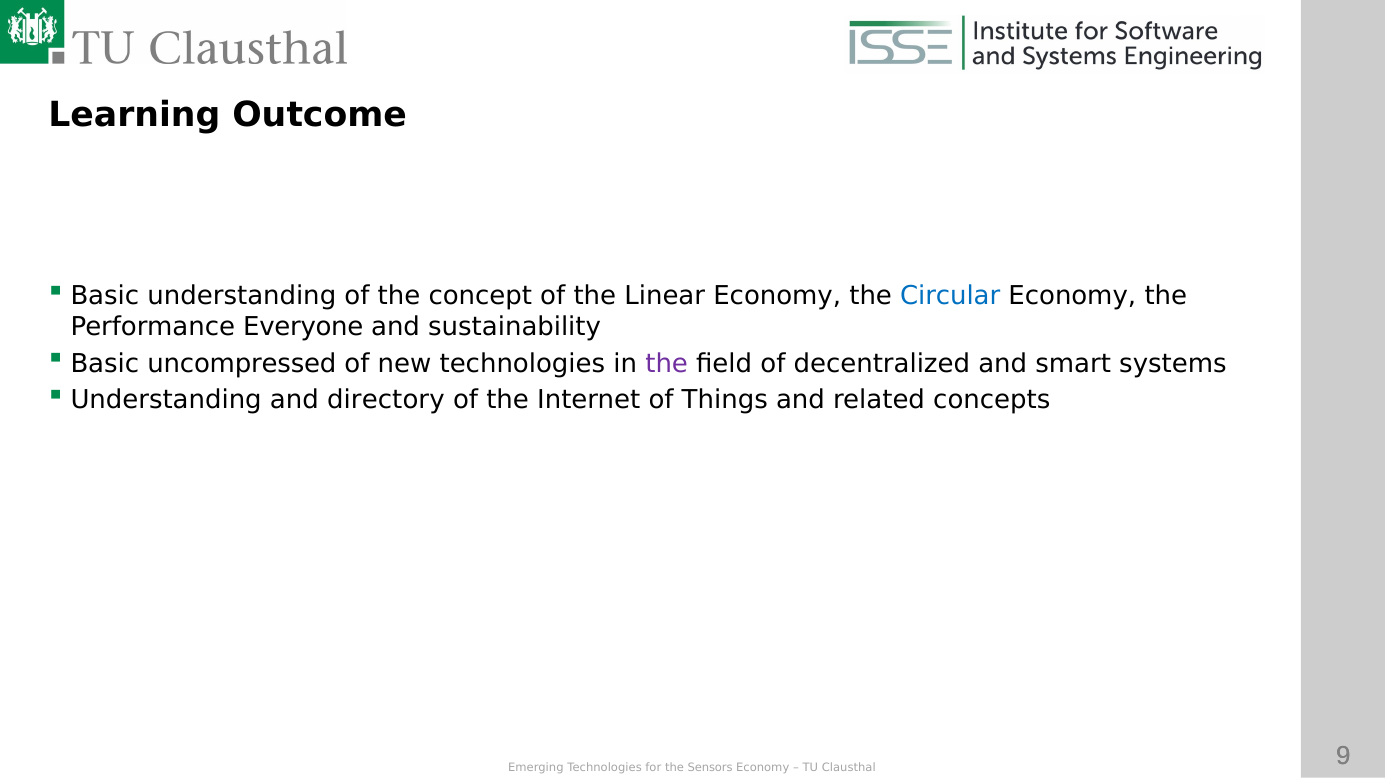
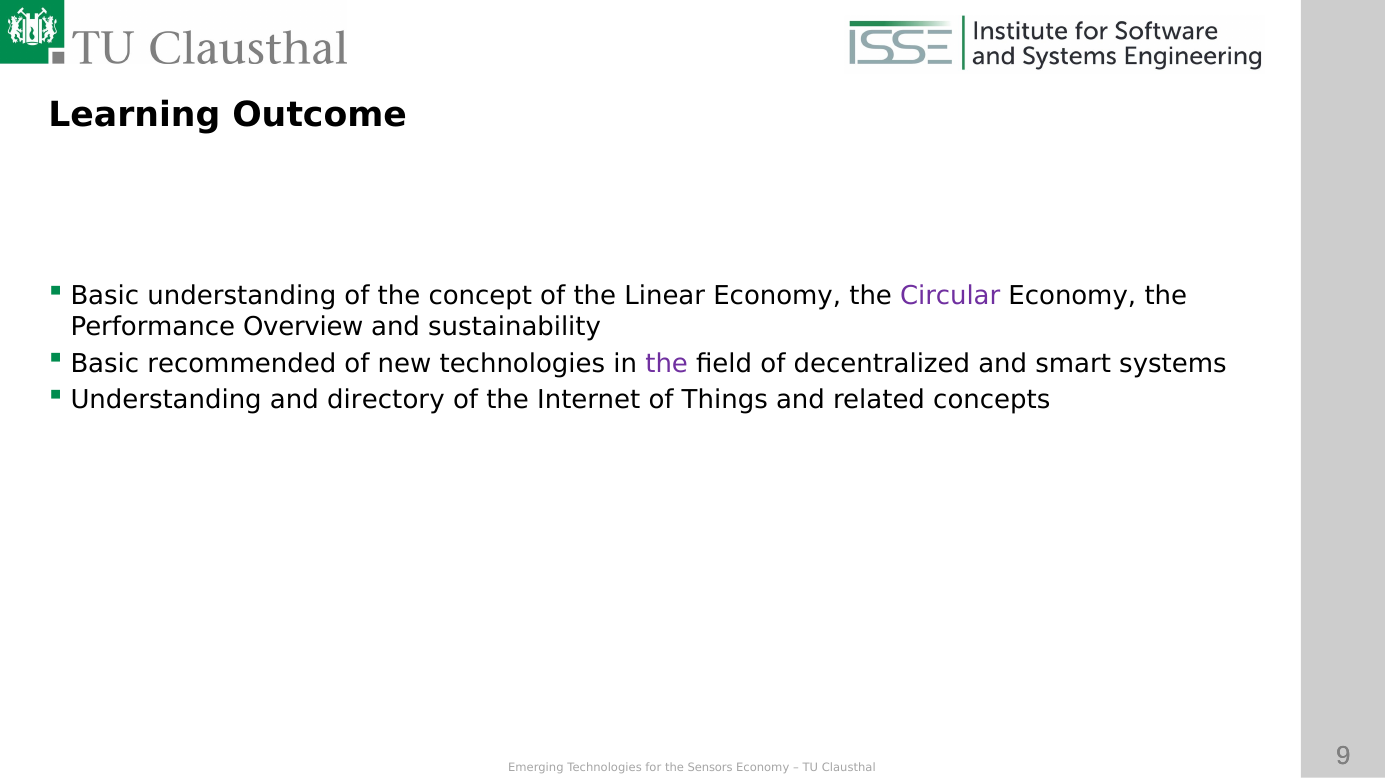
Circular colour: blue -> purple (950, 296)
Everyone: Everyone -> Overview (303, 327)
uncompressed: uncompressed -> recommended (242, 364)
